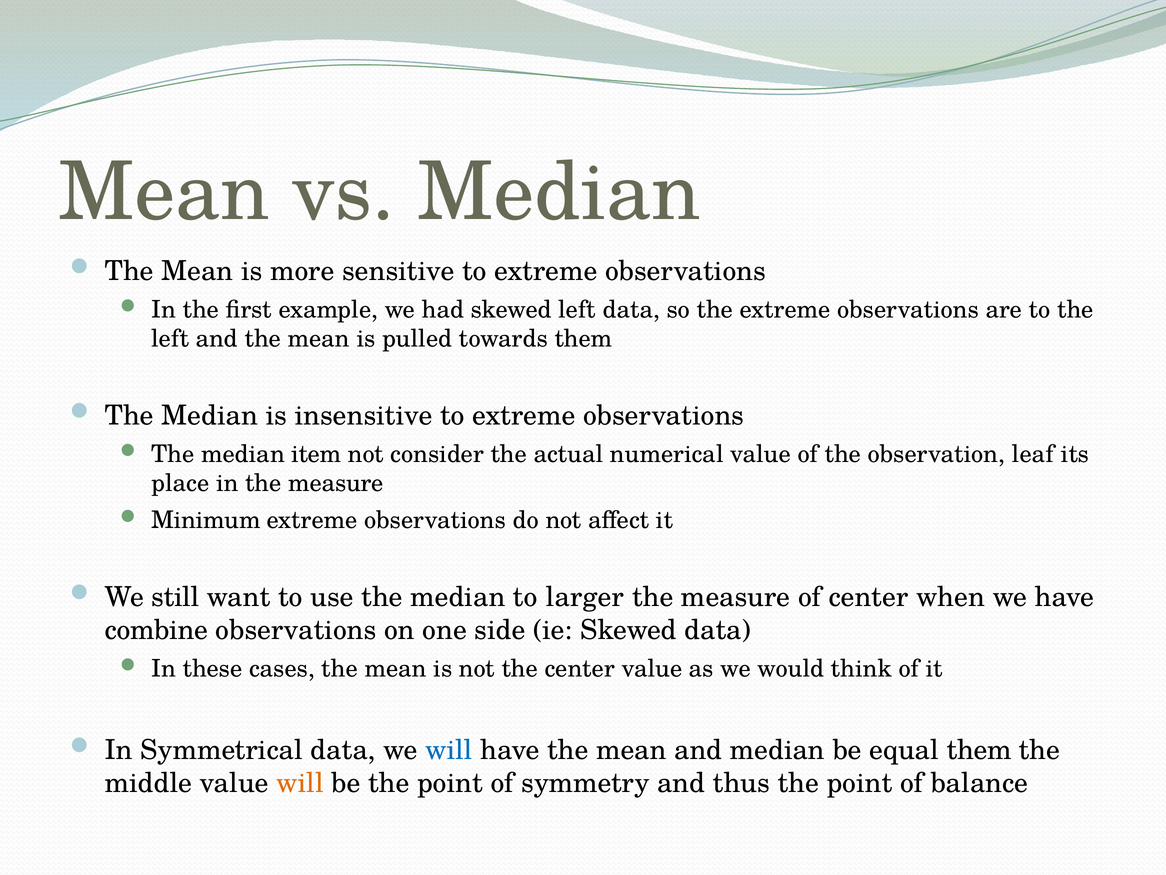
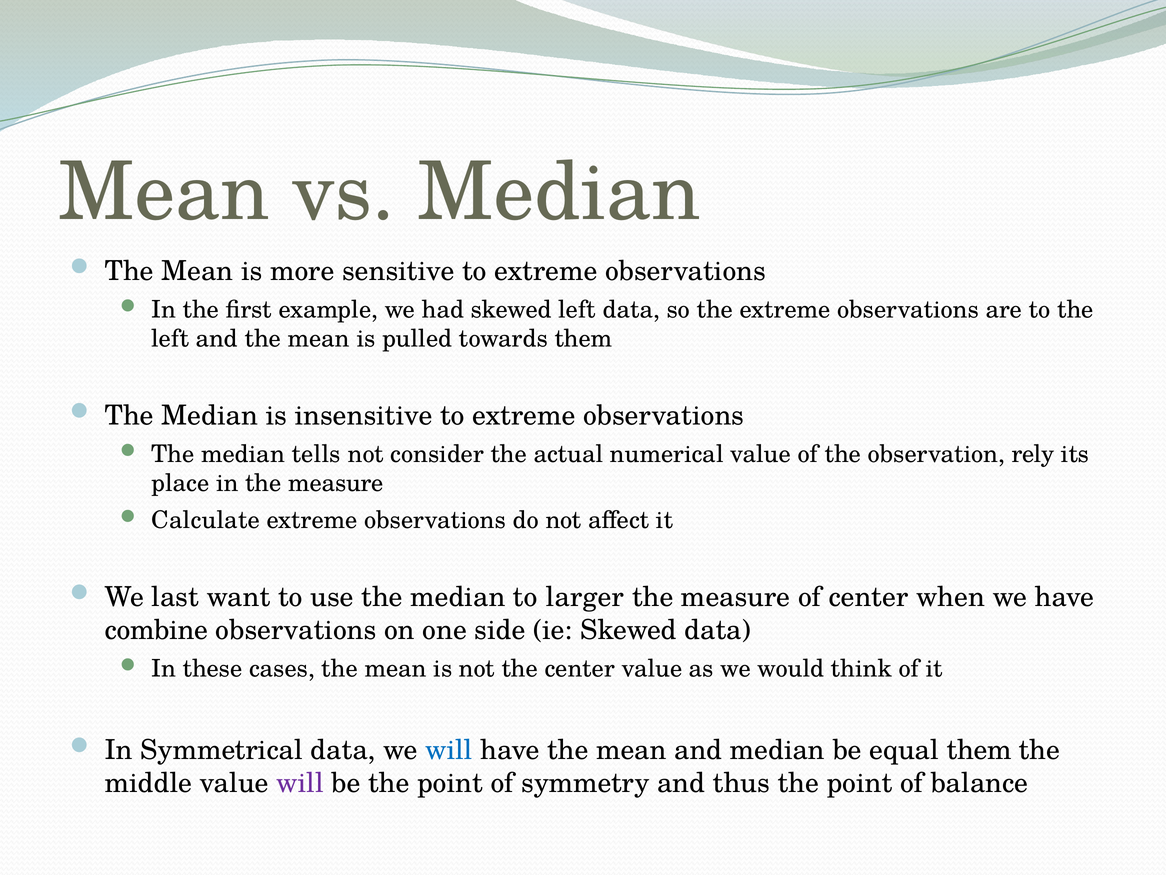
item: item -> tells (316, 454)
leaf: leaf -> rely (1033, 454)
Minimum: Minimum -> Calculate (206, 520)
still: still -> last (175, 597)
will colour: orange -> purple (300, 783)
